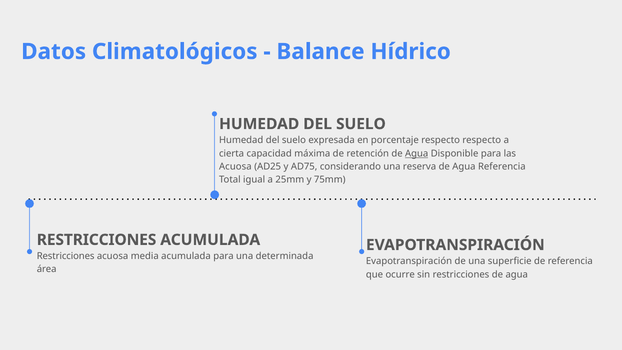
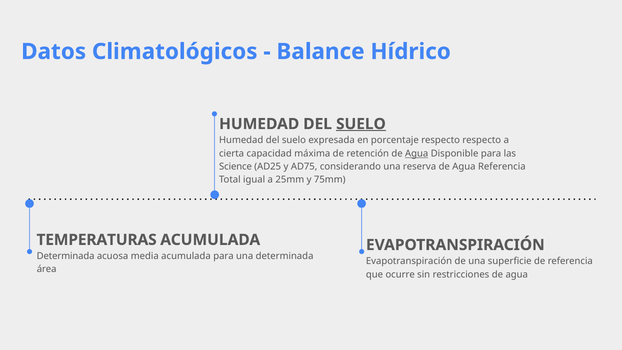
SUELO underline: none -> present (361, 124)
Acuosa: Acuosa -> Science (235, 167)
RESTRICCIONES: RESTRICCIONES -> TEMPERATURAS (97, 240)
Restricciones: Restricciones -> Determinada (66, 256)
